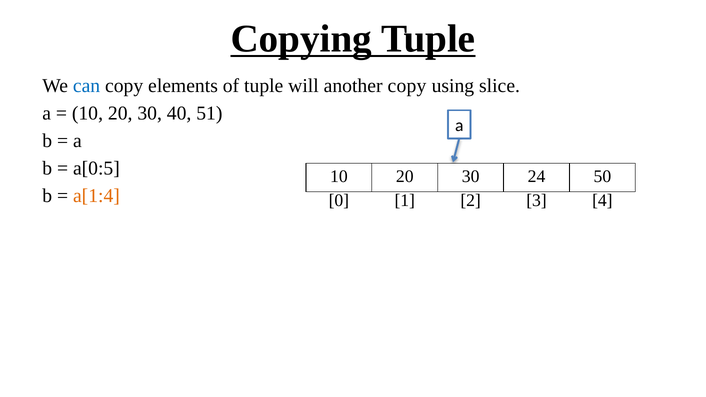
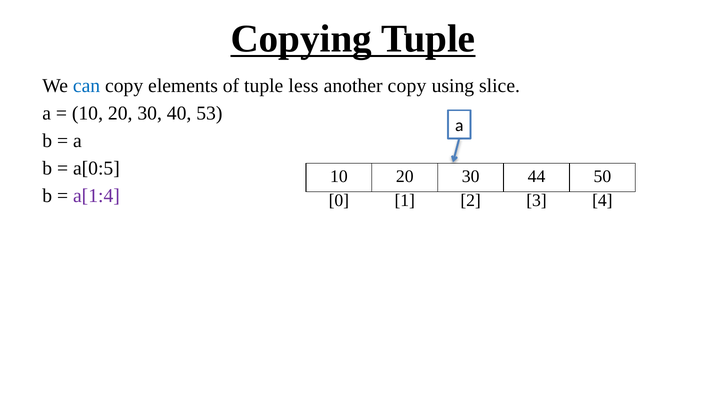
will: will -> less (303, 86)
51: 51 -> 53 (209, 113)
24: 24 -> 44 (537, 177)
a[1:4 colour: orange -> purple (96, 196)
